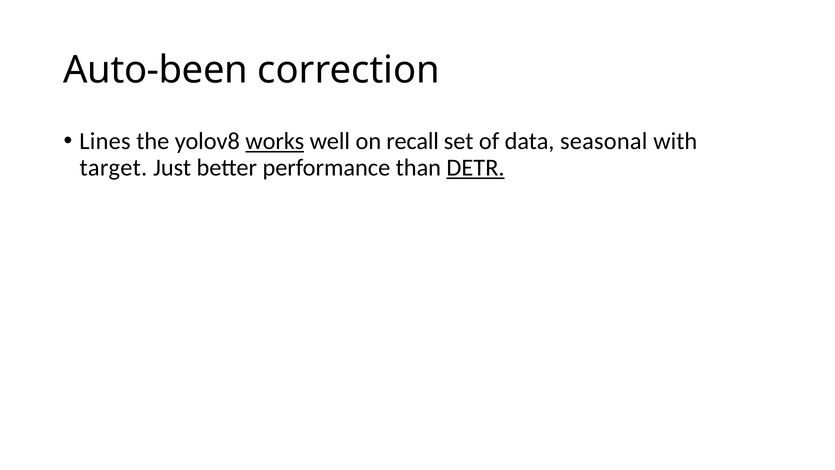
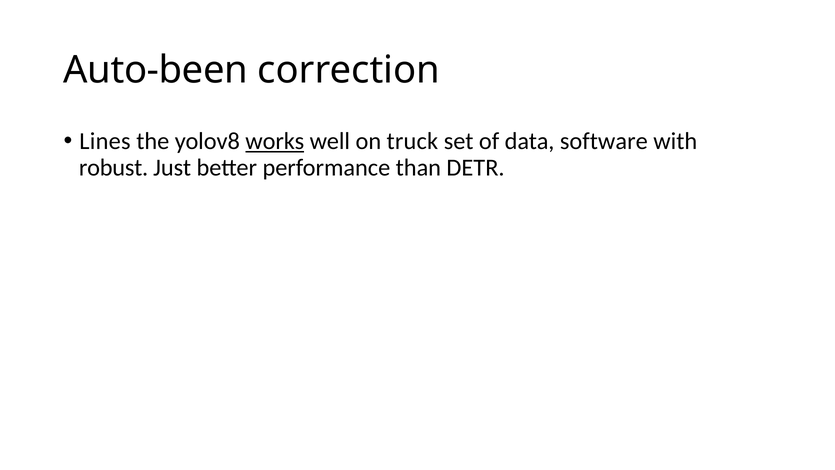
recall: recall -> truck (412, 141)
seasonal: seasonal -> software (604, 141)
target: target -> robust (114, 167)
DETR underline: present -> none (476, 167)
